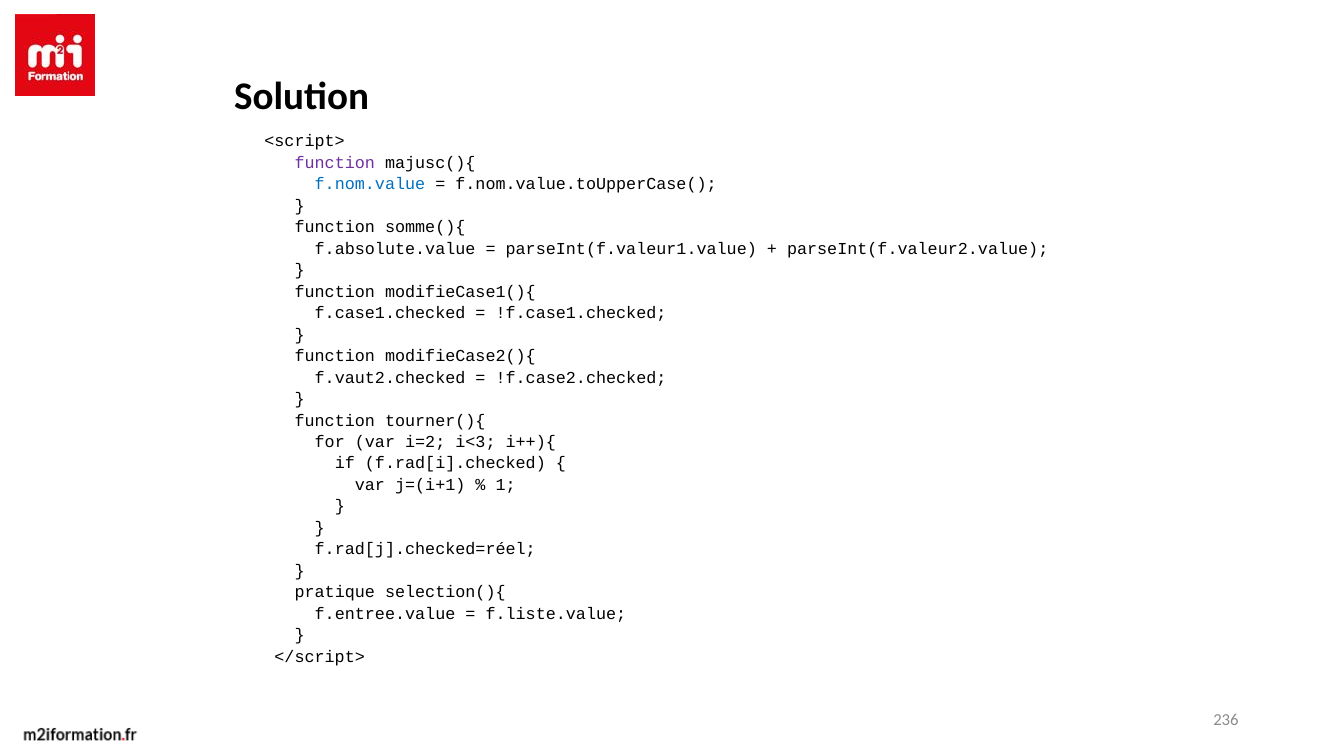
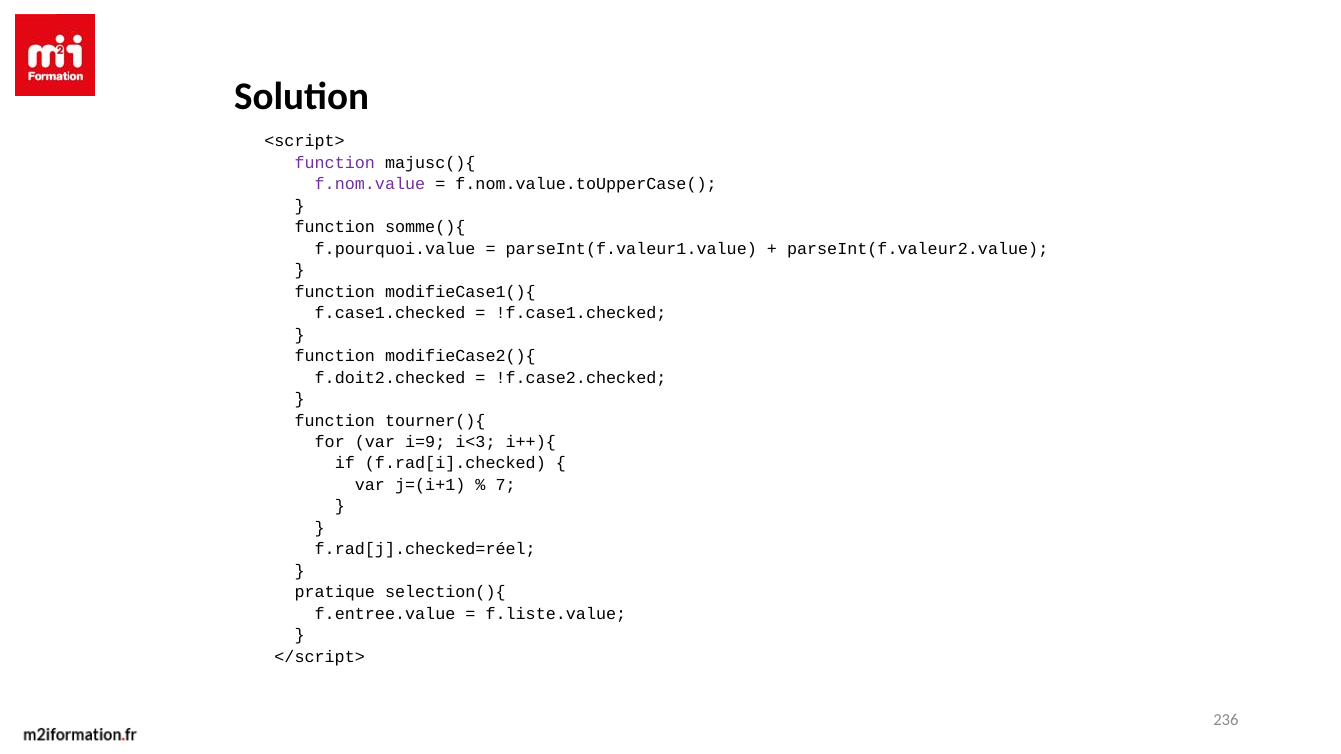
f.nom.value colour: blue -> purple (370, 184)
f.absolute.value: f.absolute.value -> f.pourquoi.value (395, 249)
f.vaut2.checked: f.vaut2.checked -> f.doit2.checked (390, 378)
i=2: i=2 -> i=9 (425, 442)
1: 1 -> 7 (506, 485)
